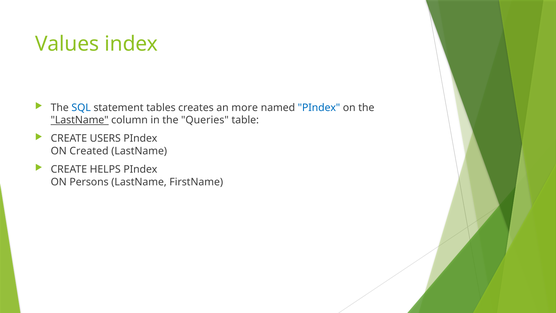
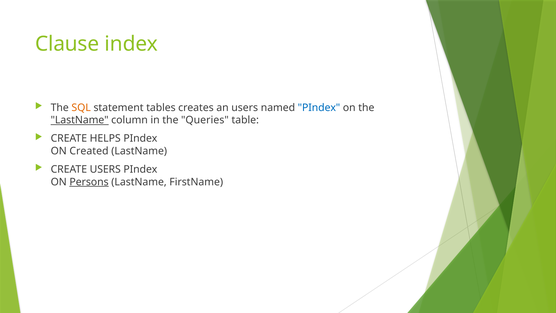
Values: Values -> Clause (67, 44)
SQL colour: blue -> orange (81, 108)
an more: more -> users (245, 108)
USERS: USERS -> HELPS (105, 138)
CREATE HELPS: HELPS -> USERS (105, 169)
Persons underline: none -> present (89, 182)
